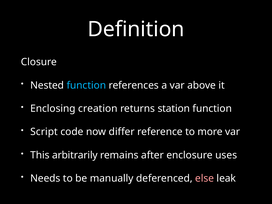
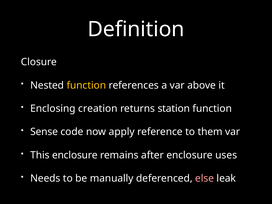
function colour: light blue -> yellow (86, 85)
Script: Script -> Sense (44, 132)
differ: differ -> apply (122, 132)
more: more -> them (210, 132)
This arbitrarily: arbitrarily -> enclosure (75, 155)
